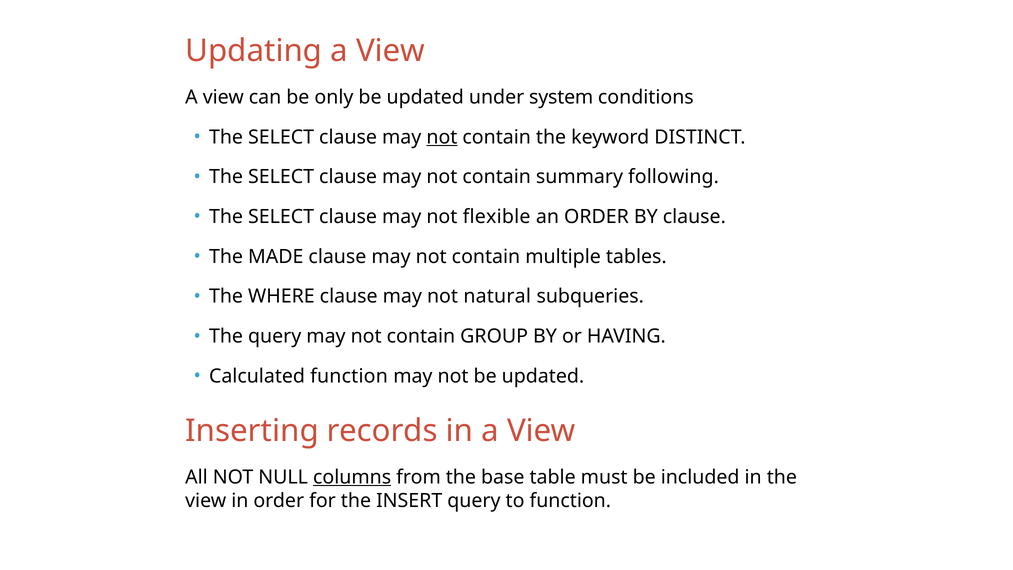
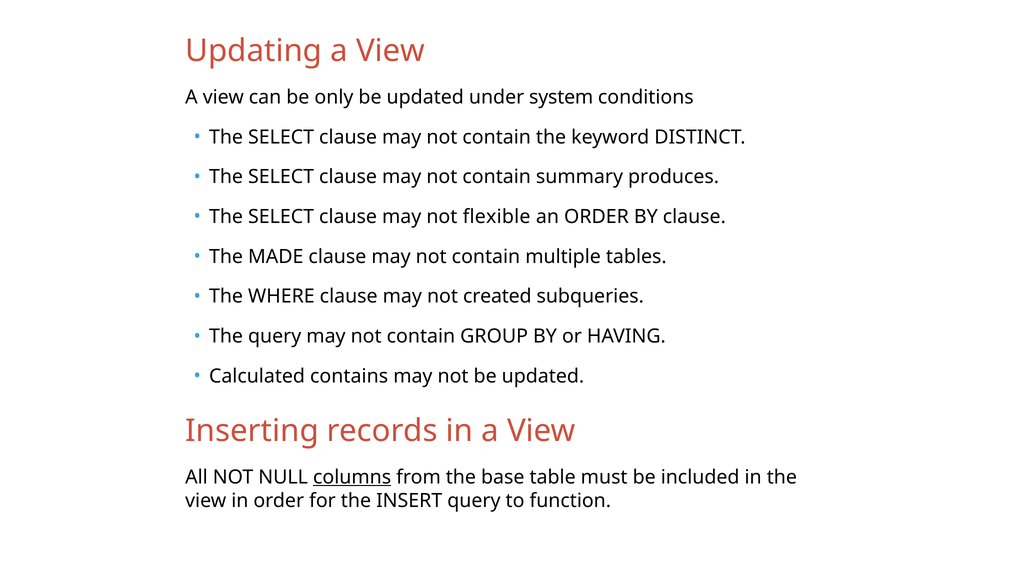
not underline: present -> none (442, 137)
following: following -> produces (674, 177)
natural: natural -> created (497, 296)
Calculated function: function -> contains (349, 376)
